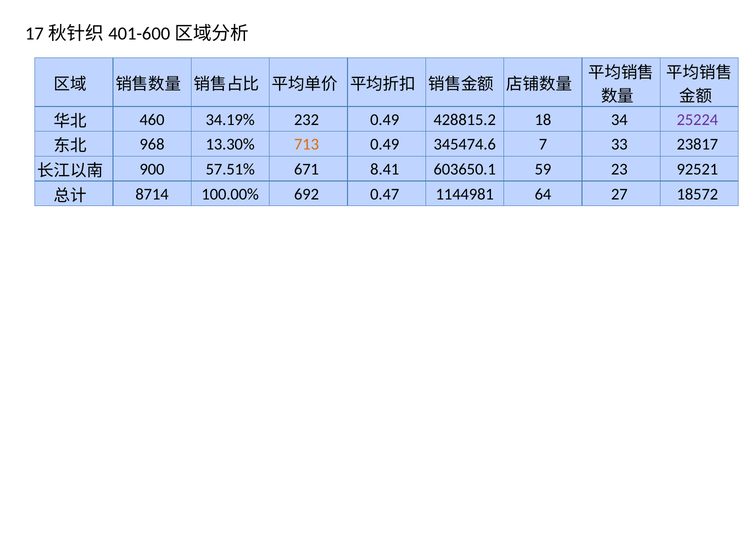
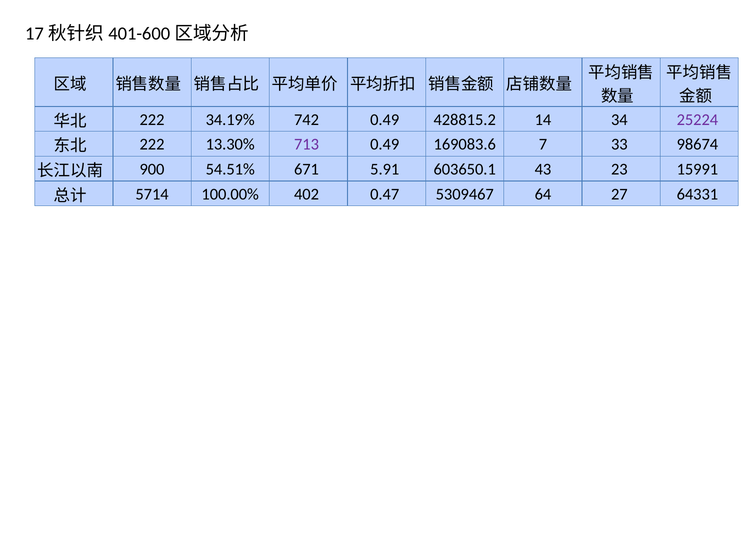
460: 460 -> 222 (152, 120)
232: 232 -> 742 (307, 120)
18: 18 -> 14 (543, 120)
968: 968 -> 222 (152, 144)
713 colour: orange -> purple (307, 144)
345474.6: 345474.6 -> 169083.6 (465, 144)
23817: 23817 -> 98674 (697, 144)
57.51%: 57.51% -> 54.51% (230, 169)
8.41: 8.41 -> 5.91 (385, 169)
59: 59 -> 43 (543, 169)
92521: 92521 -> 15991 (697, 169)
8714: 8714 -> 5714 (152, 194)
692: 692 -> 402 (307, 194)
1144981: 1144981 -> 5309467 (465, 194)
18572: 18572 -> 64331 (697, 194)
